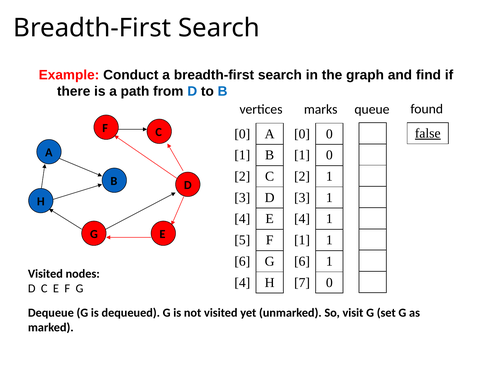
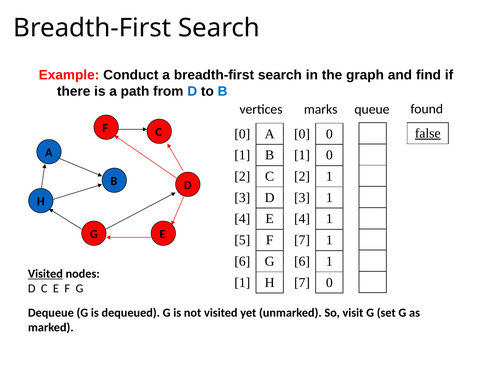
1: 1 -> 7 (302, 240)
Visited underline: none -> present (45, 274)
4: 4 -> 1 (242, 283)
